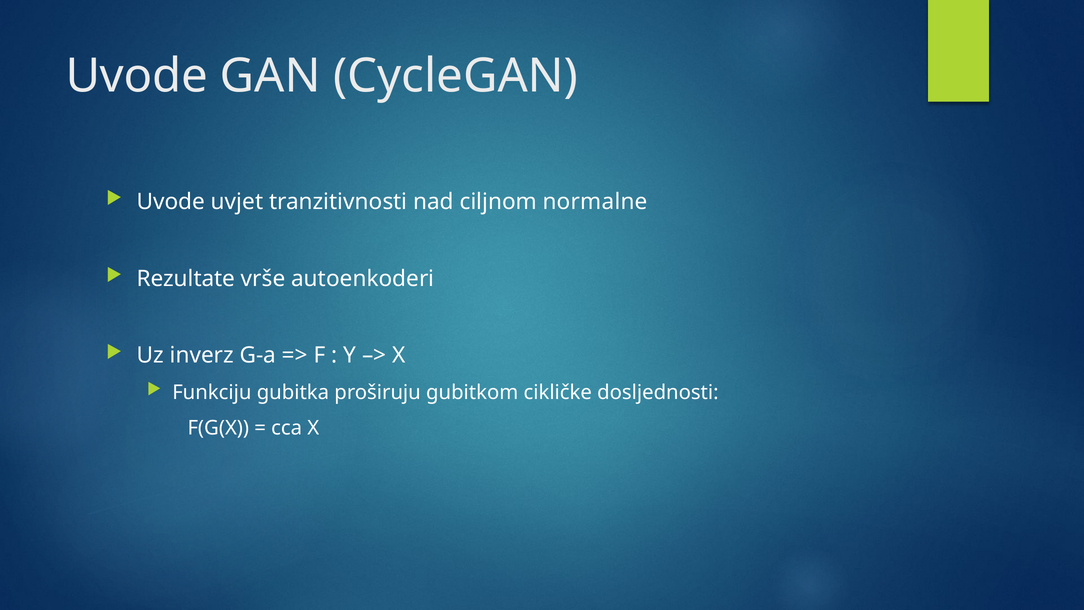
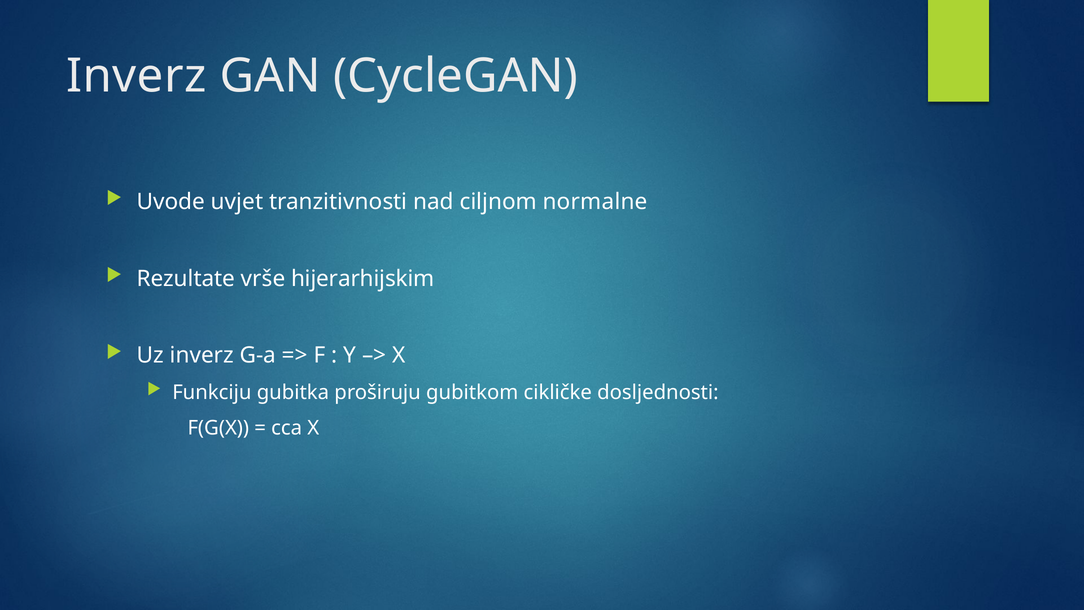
Uvode: Uvode -> Inverz (136, 76)
autoenkoderi: autoenkoderi -> hijerarhijskim (363, 279)
